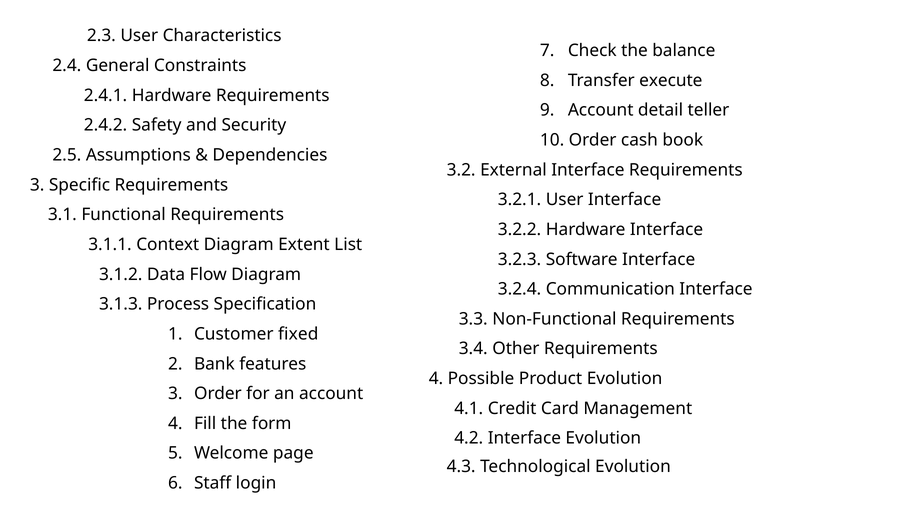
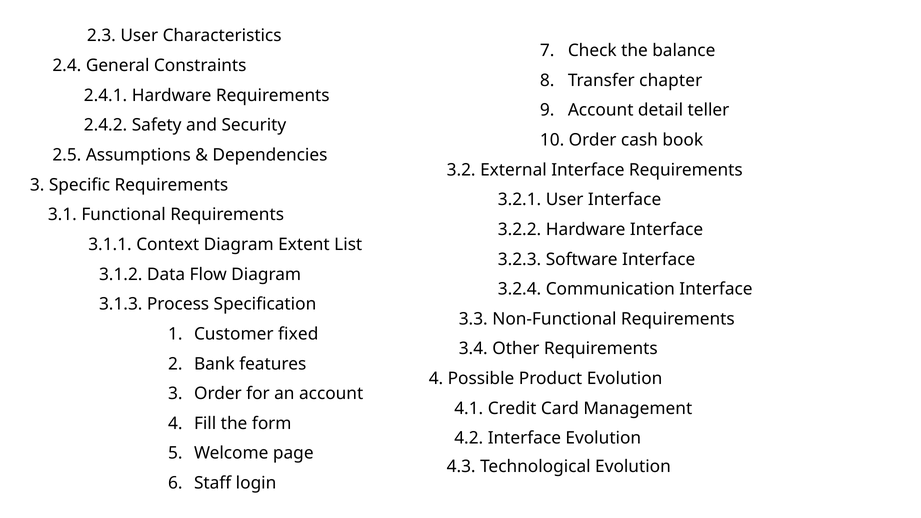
execute: execute -> chapter (671, 80)
